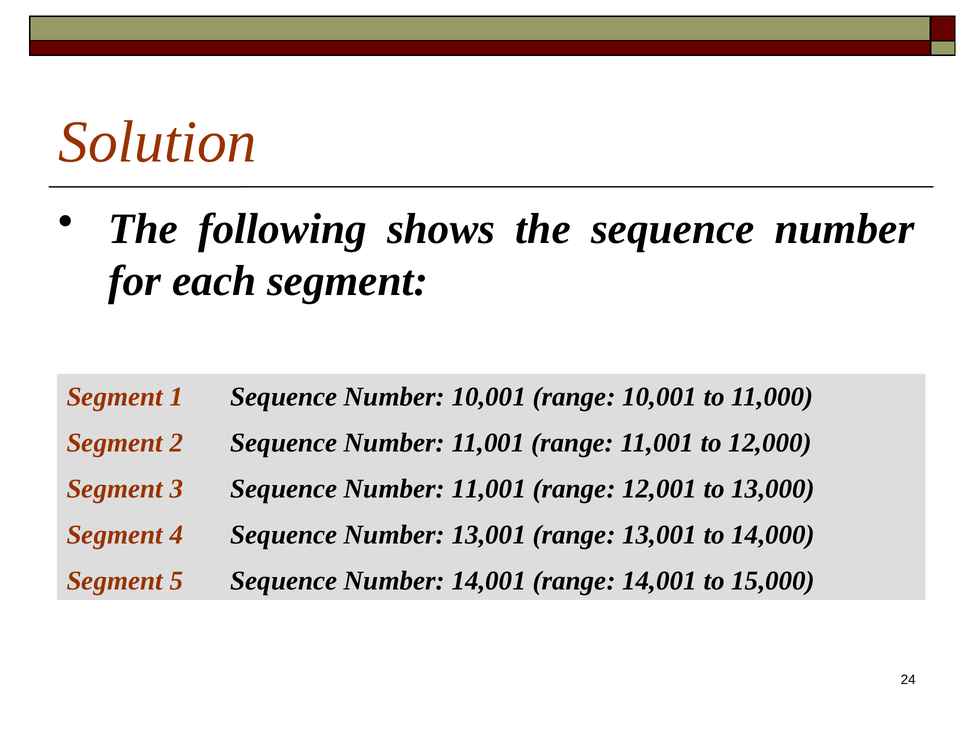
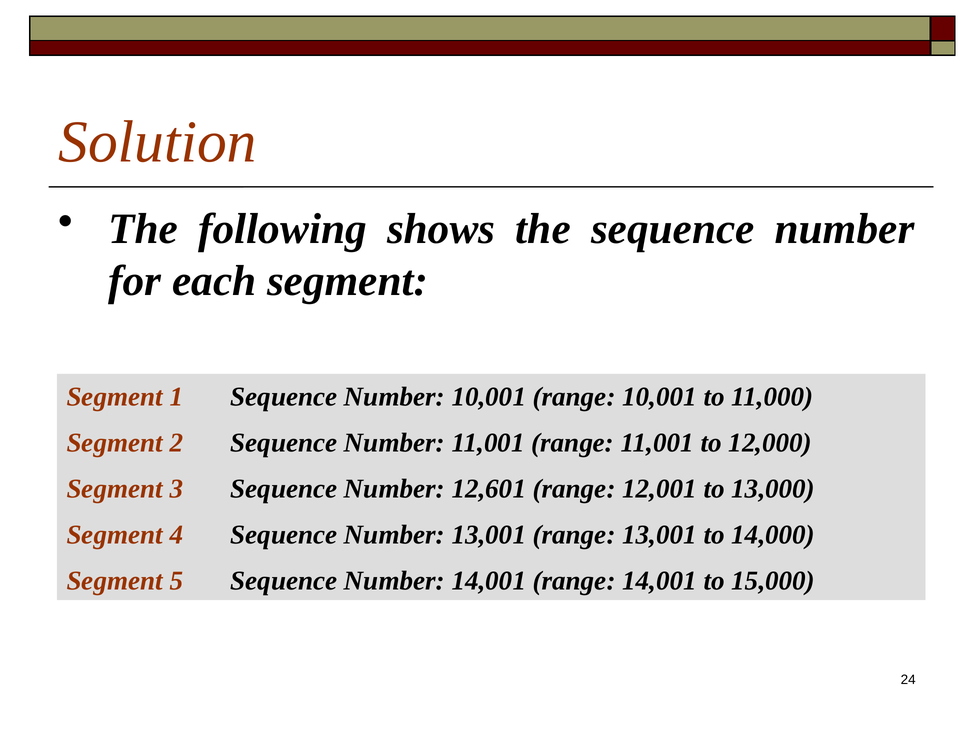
11,001: 11,001 -> 12,601 (489, 488)
